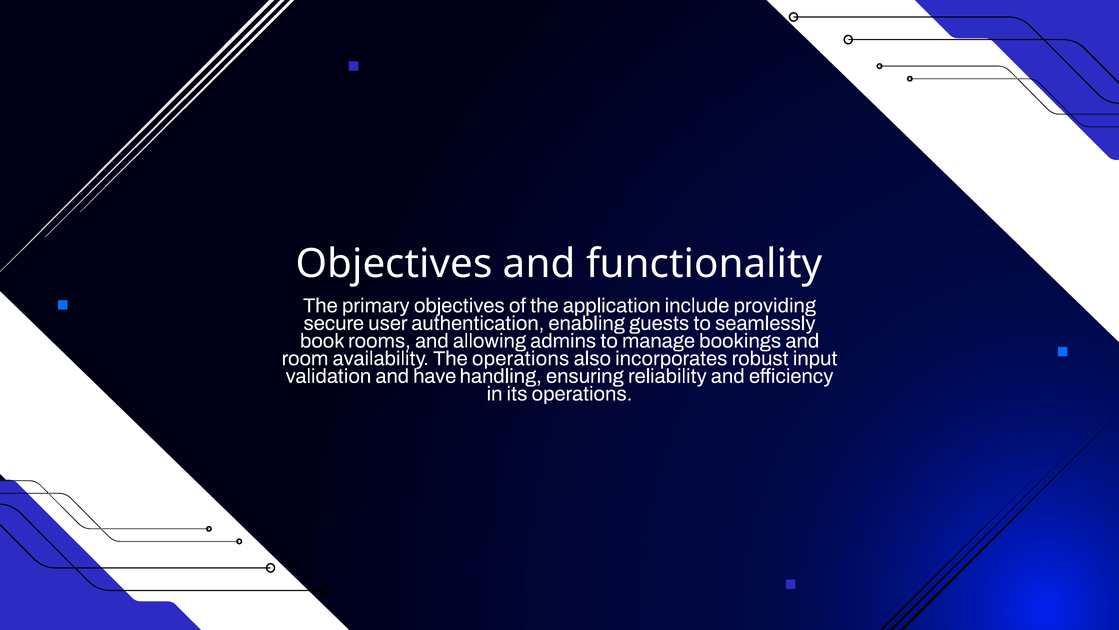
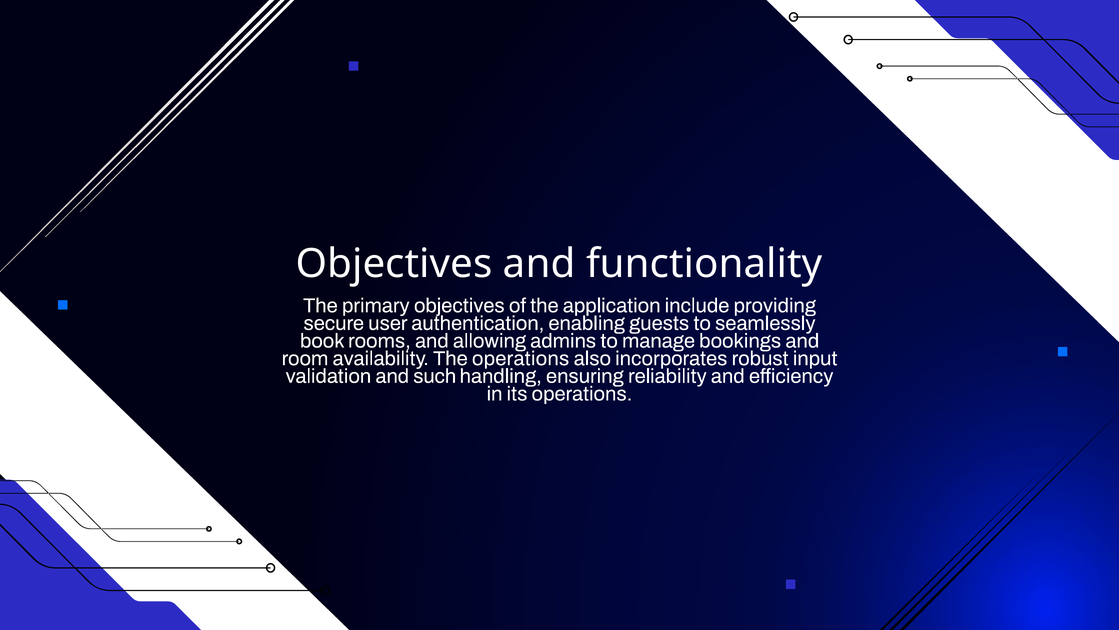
have: have -> such (435, 376)
